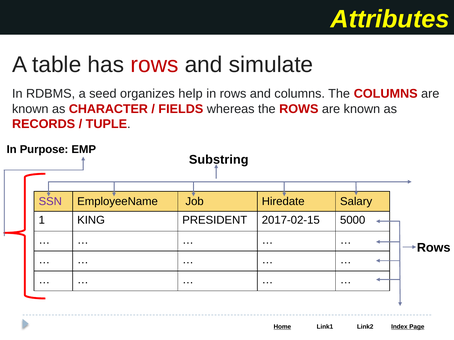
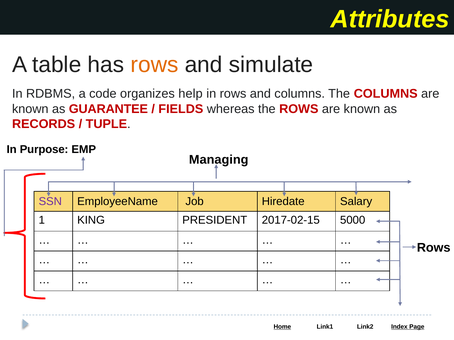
rows colour: red -> orange (154, 65)
seed: seed -> code (103, 94)
CHARACTER: CHARACTER -> GUARANTEE (108, 109)
Substring: Substring -> Managing (219, 160)
